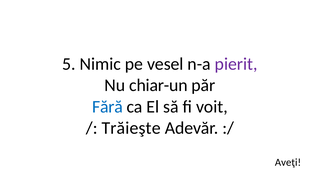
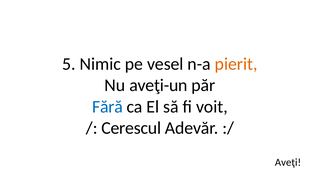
pierit colour: purple -> orange (236, 64)
chiar-un: chiar-un -> aveţi-un (158, 85)
Trăieşte: Trăieşte -> Cerescul (131, 128)
